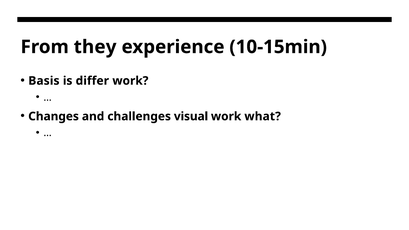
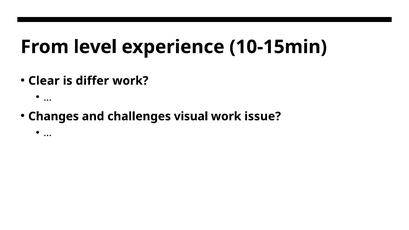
they: they -> level (95, 47)
Basis: Basis -> Clear (44, 81)
what: what -> issue (263, 116)
